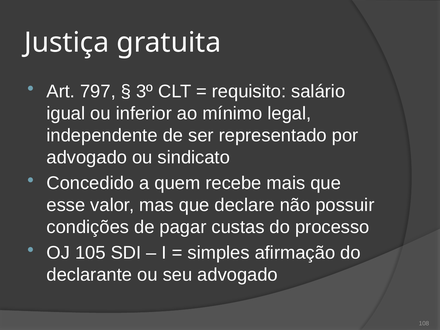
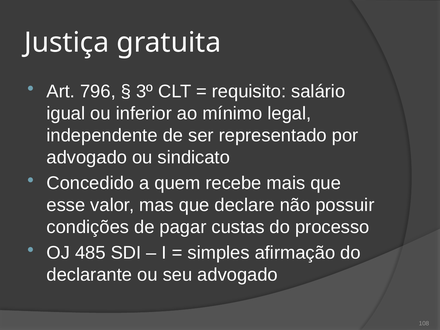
797: 797 -> 796 (98, 91)
105: 105 -> 485 (90, 253)
